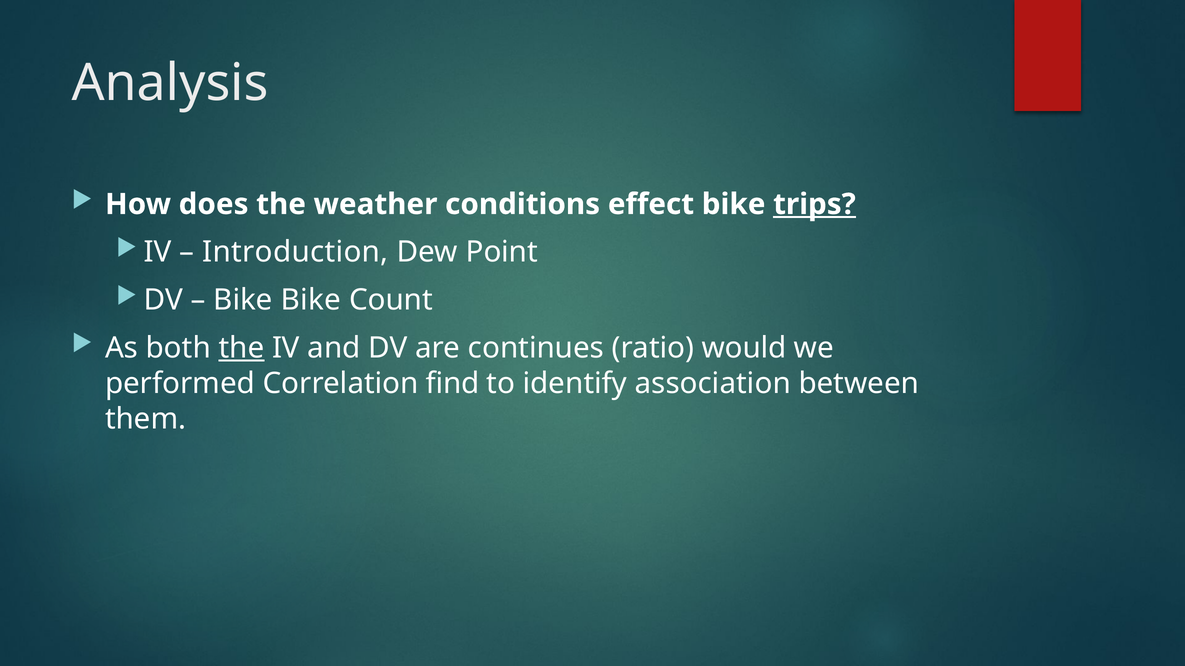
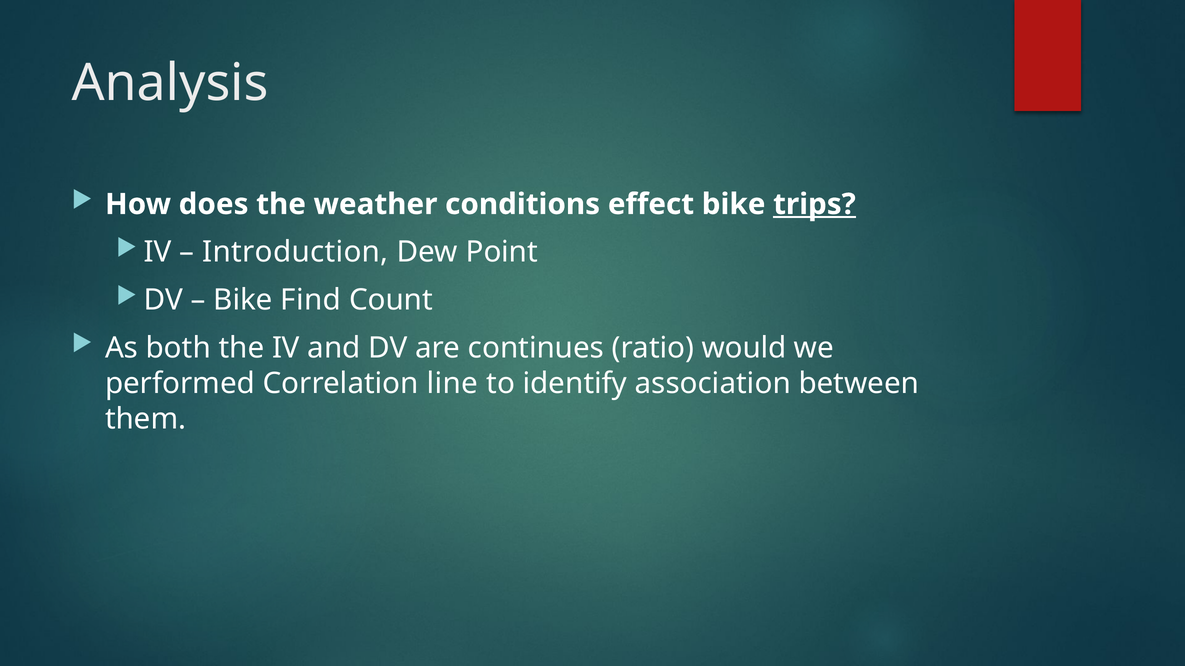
Bike Bike: Bike -> Find (311, 300)
the underline: present -> none (241, 348)
find: find -> line (452, 384)
